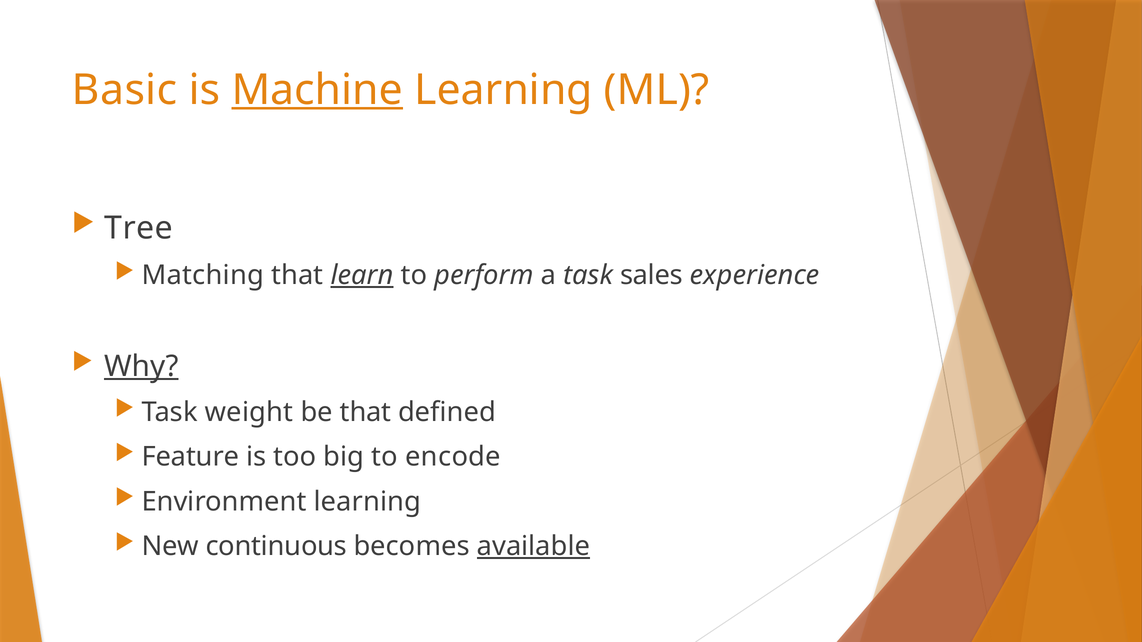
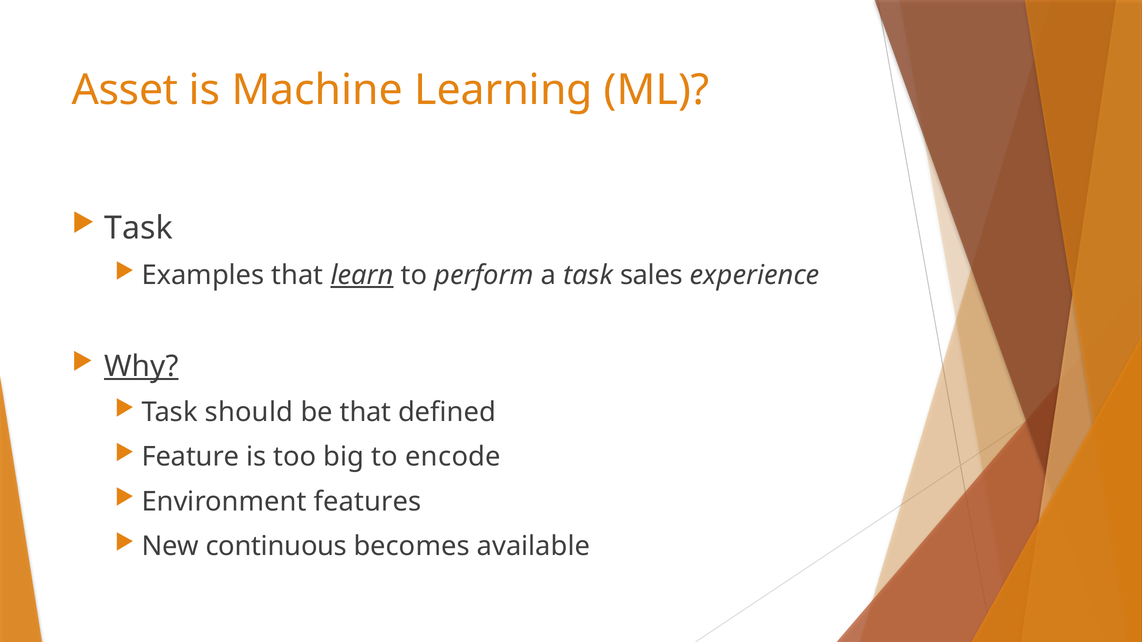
Basic: Basic -> Asset (125, 90)
Machine underline: present -> none (317, 90)
Tree: Tree -> Task (139, 228)
Matching: Matching -> Examples (203, 275)
weight: weight -> should (249, 412)
Environment learning: learning -> features (367, 502)
available underline: present -> none (533, 547)
